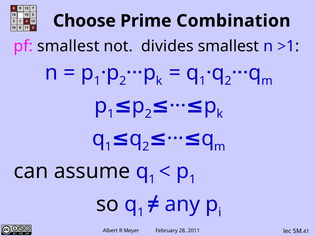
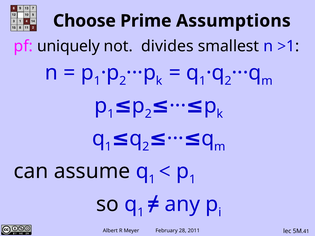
Combination: Combination -> Assumptions (233, 21)
pf smallest: smallest -> uniquely (68, 46)
